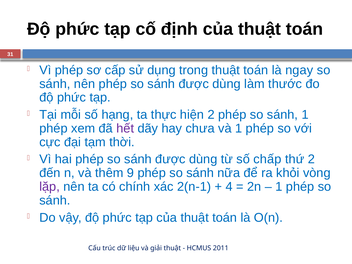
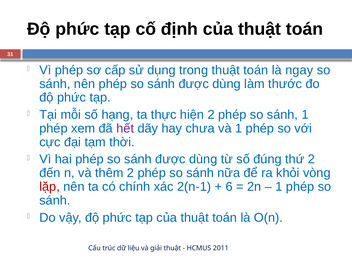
chấp: chấp -> đúng (268, 159)
thêm 9: 9 -> 2 (131, 173)
lặp colour: purple -> red (50, 187)
4: 4 -> 6 (229, 187)
